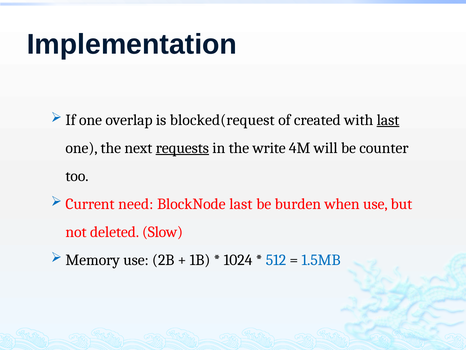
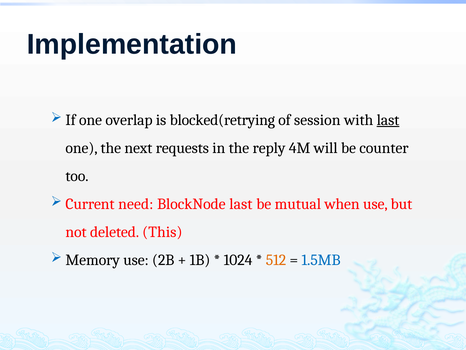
blocked(request: blocked(request -> blocked(retrying (222, 120)
created: created -> session (317, 120)
requests underline: present -> none (182, 148)
write: write -> reply (269, 148)
burden: burden -> mutual (298, 204)
Slow: Slow -> This (162, 232)
512 colour: blue -> orange (276, 260)
